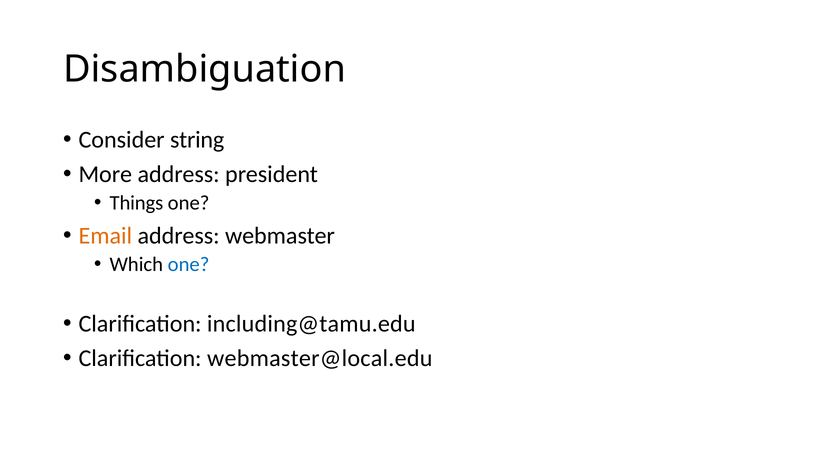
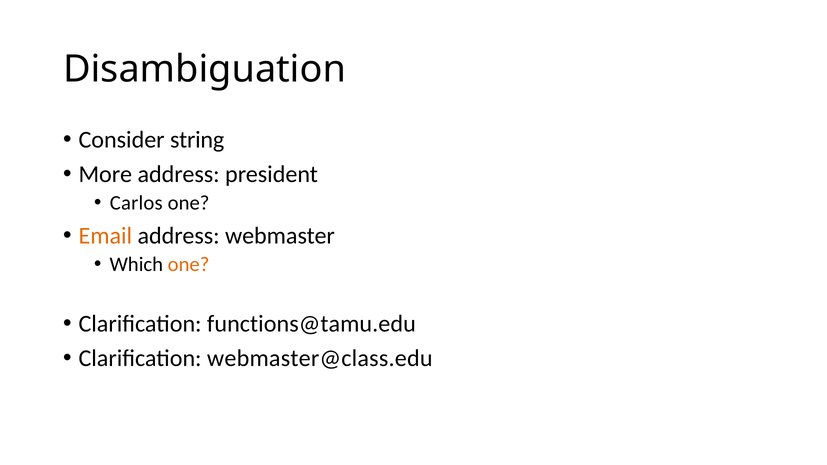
Things: Things -> Carlos (136, 203)
one colour: blue -> orange (189, 264)
including@tamu.edu: including@tamu.edu -> functions@tamu.edu (311, 324)
webmaster@local.edu: webmaster@local.edu -> webmaster@class.edu (320, 358)
